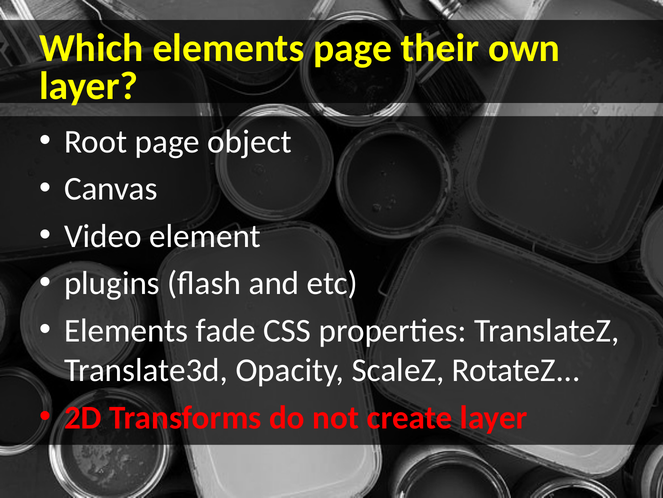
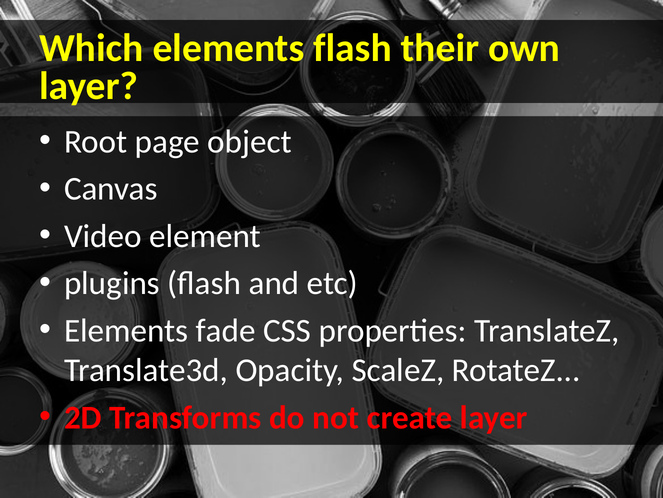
elements page: page -> flash (353, 48)
